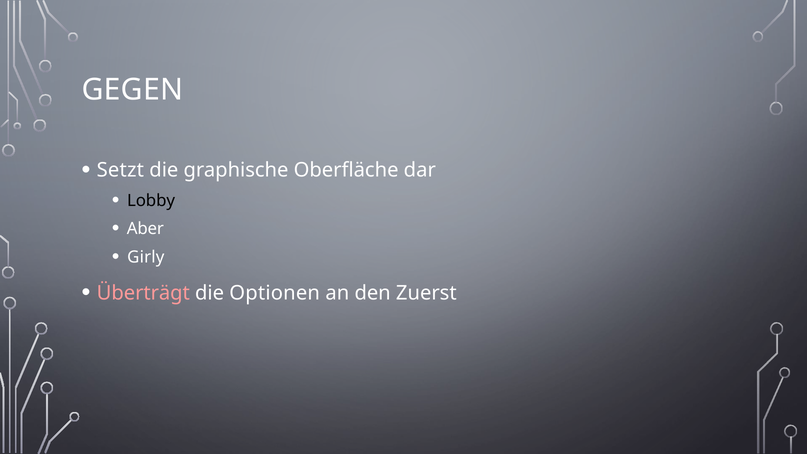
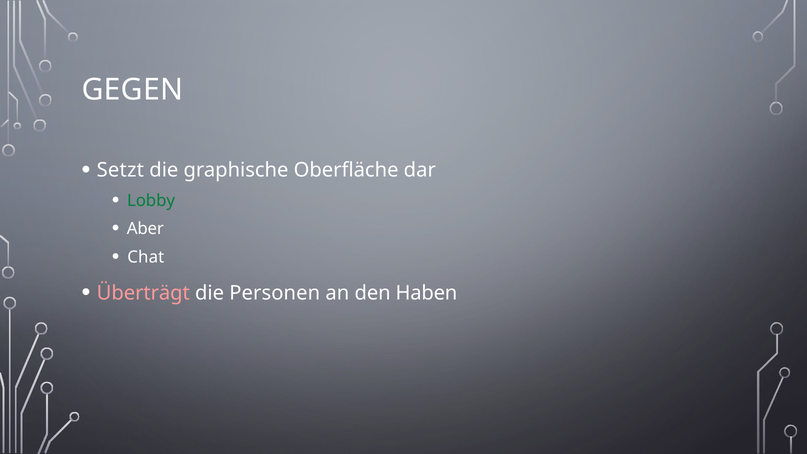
Lobby colour: black -> green (151, 200)
Girly: Girly -> Chat (146, 257)
Optionen: Optionen -> Personen (275, 293)
Zuerst: Zuerst -> Haben (426, 293)
